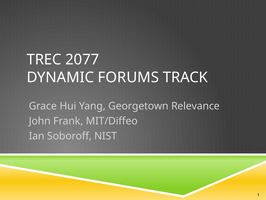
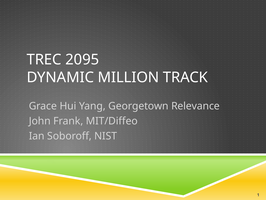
2077: 2077 -> 2095 (82, 60)
FORUMS: FORUMS -> MILLION (128, 77)
